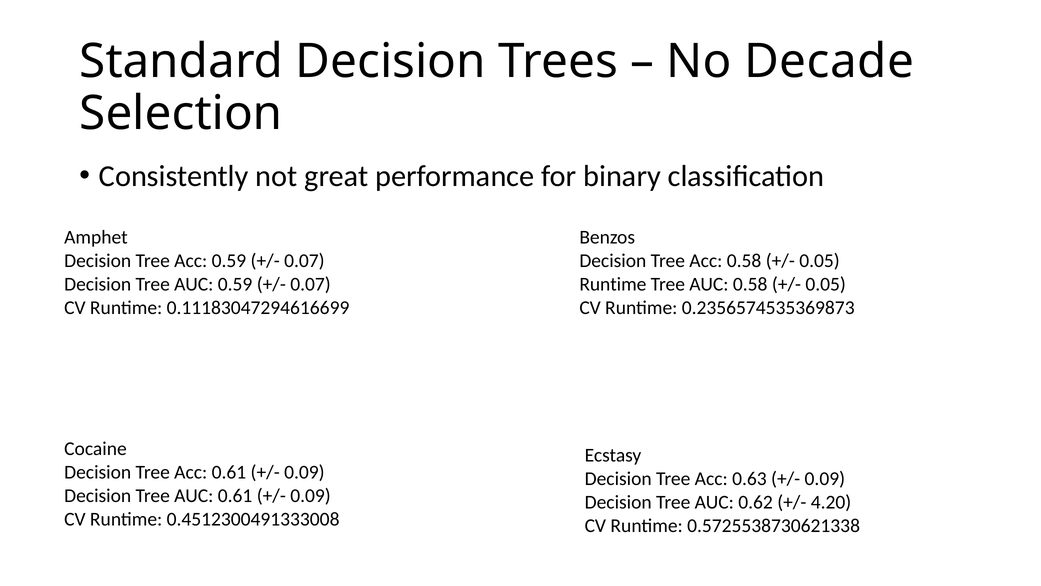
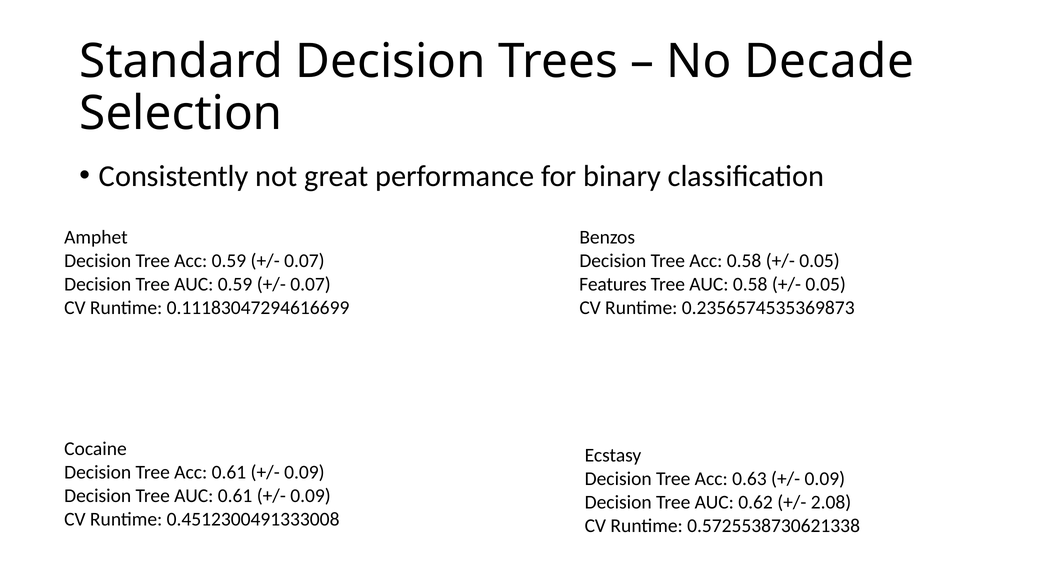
Runtime: Runtime -> Features (613, 284)
4.20: 4.20 -> 2.08 (831, 502)
